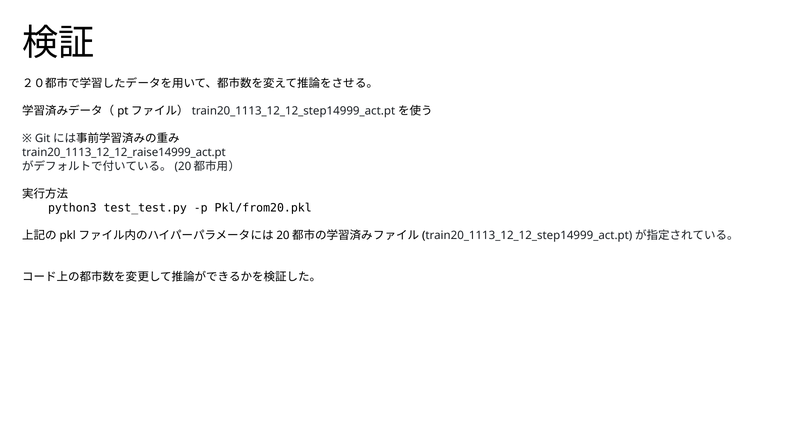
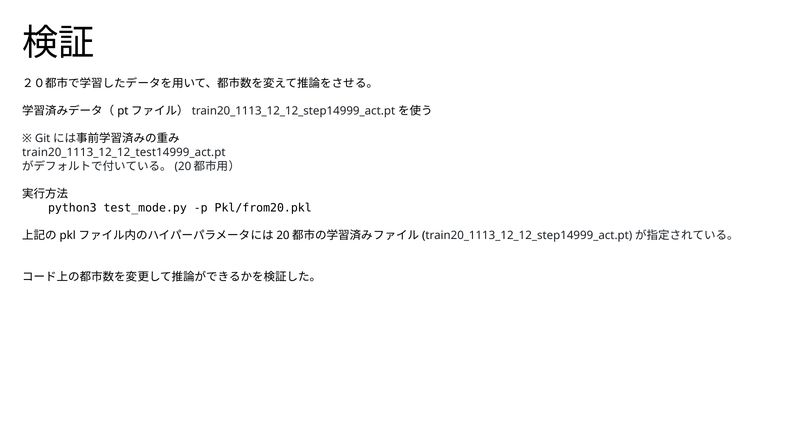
train20_1113_12_12_raise14999_act.pt: train20_1113_12_12_raise14999_act.pt -> train20_1113_12_12_test14999_act.pt (124, 152)
test_test.py: test_test.py -> test_mode.py (145, 208)
